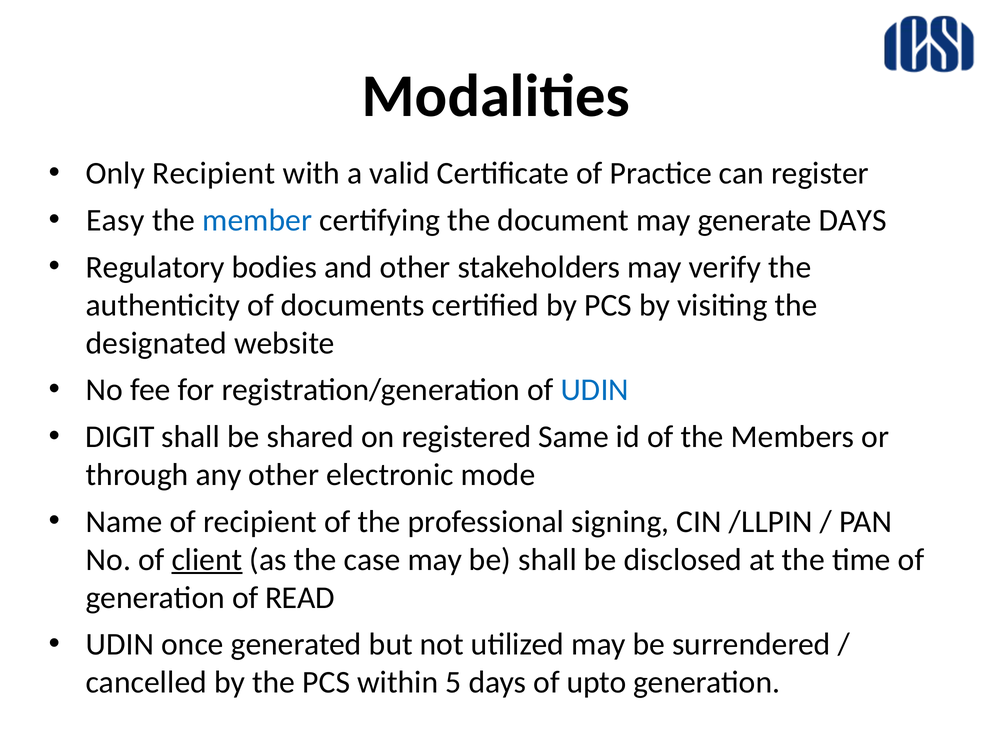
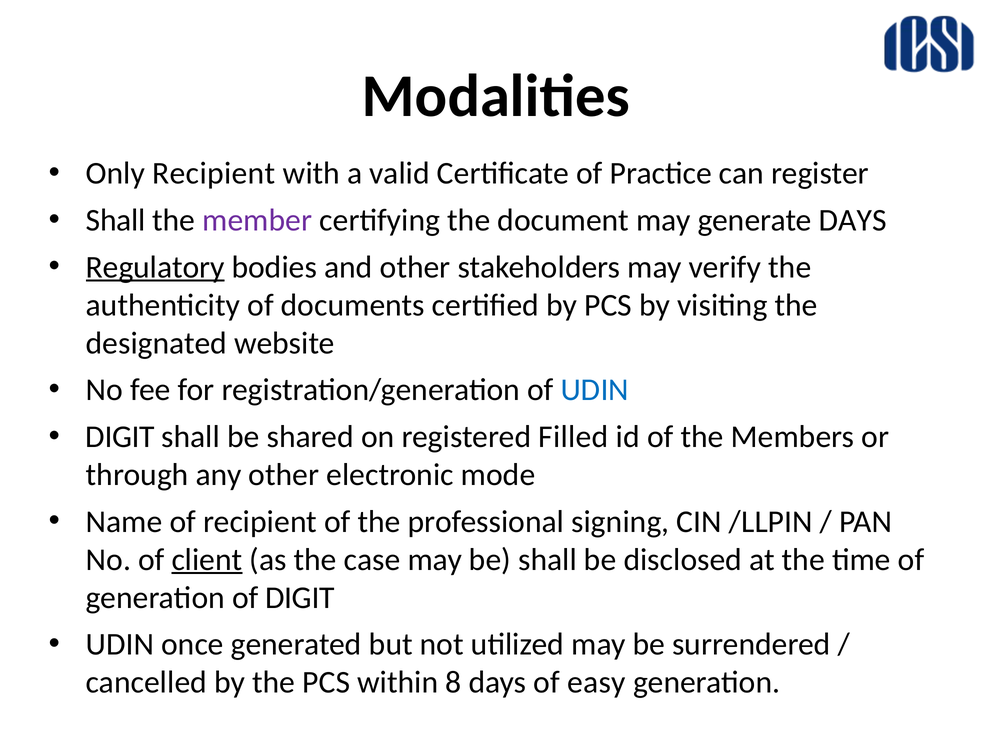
Easy: Easy -> Shall (116, 220)
member colour: blue -> purple (257, 220)
Regulatory underline: none -> present (155, 267)
Same: Same -> Filled (573, 437)
of READ: READ -> DIGIT (300, 598)
5: 5 -> 8 (453, 682)
upto: upto -> easy (596, 682)
